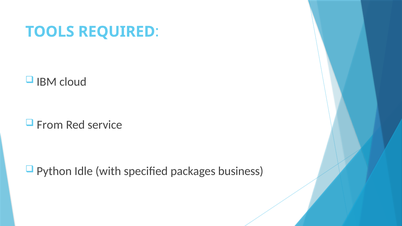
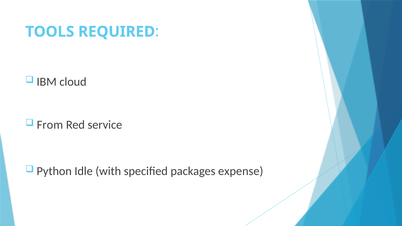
business: business -> expense (241, 171)
